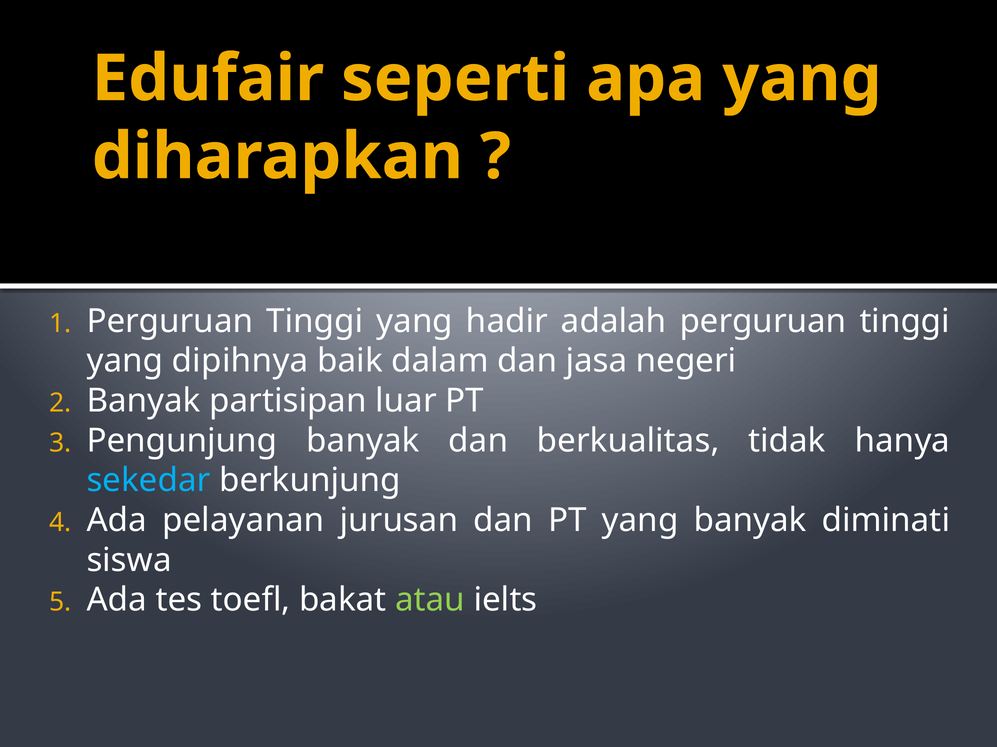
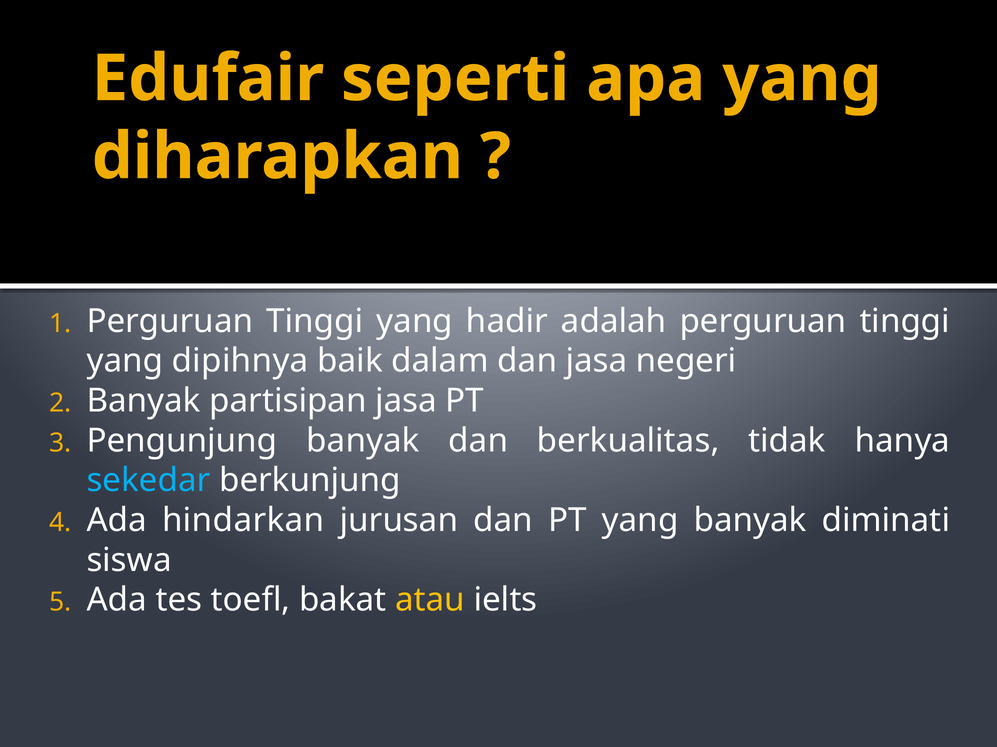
partisipan luar: luar -> jasa (406, 401)
pelayanan: pelayanan -> hindarkan (243, 521)
atau colour: light green -> yellow (430, 601)
